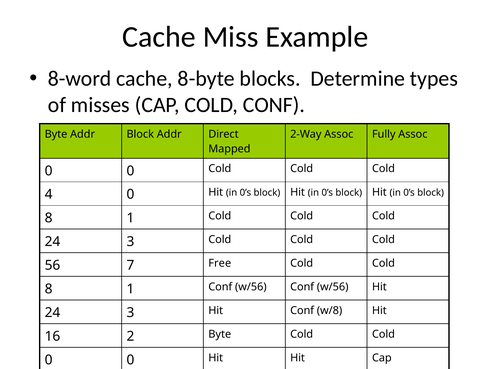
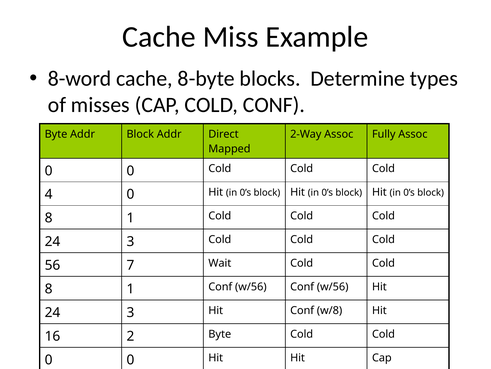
Free: Free -> Wait (220, 263)
